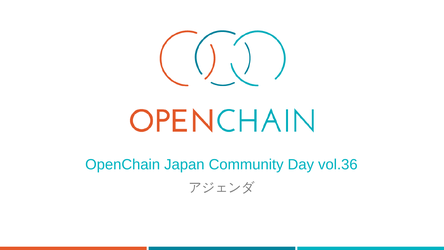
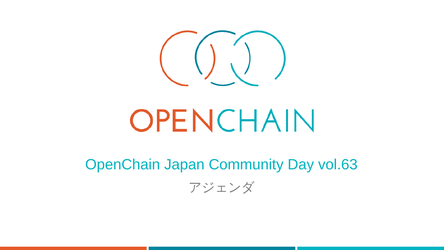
vol.36: vol.36 -> vol.63 (338, 164)
